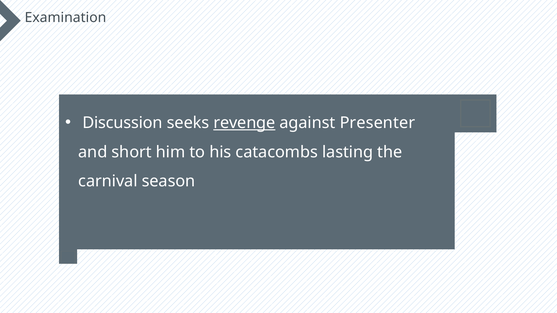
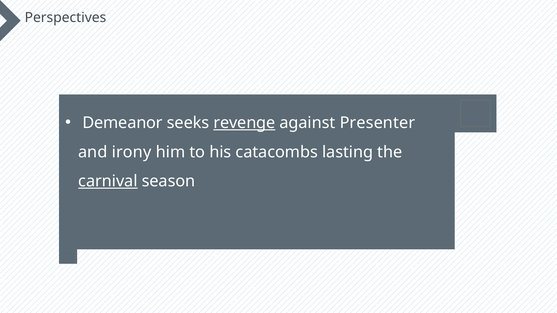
Examination: Examination -> Perspectives (65, 18)
Discussion: Discussion -> Demeanor (123, 123)
short: short -> irony (132, 152)
carnival underline: none -> present (108, 181)
